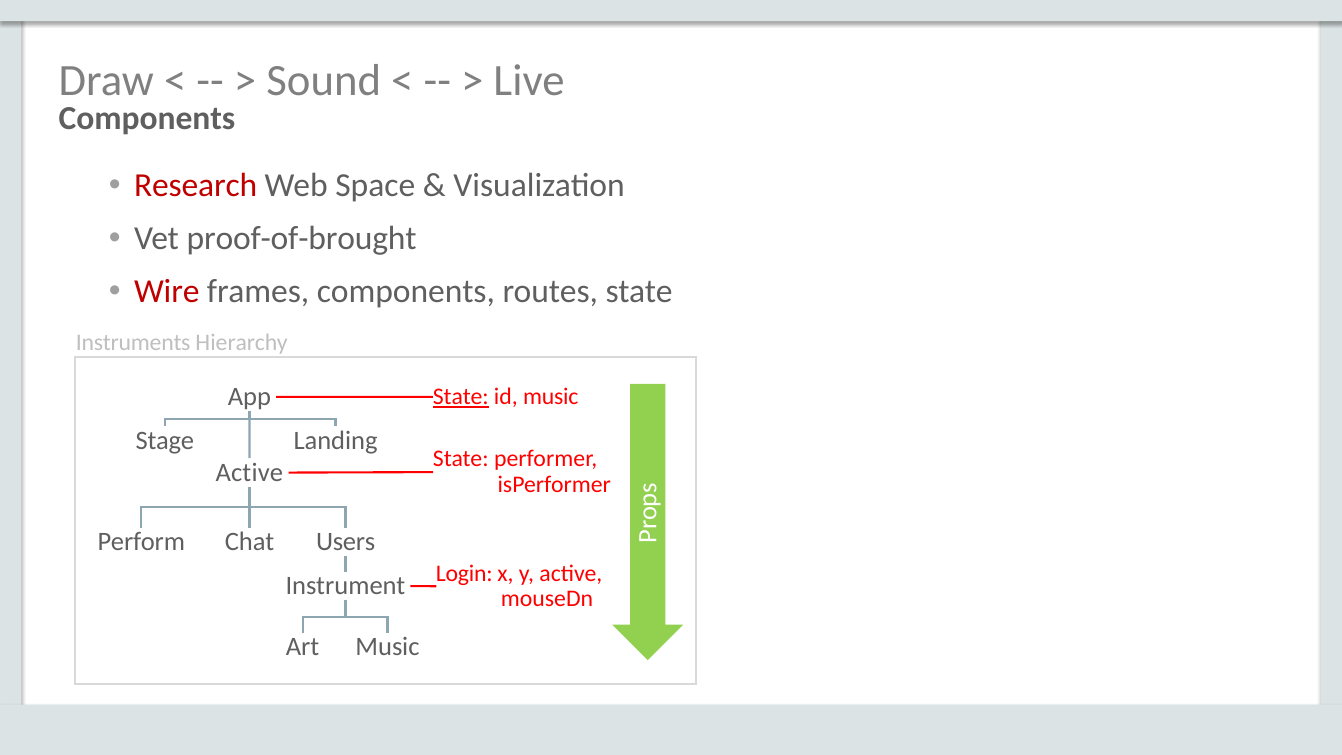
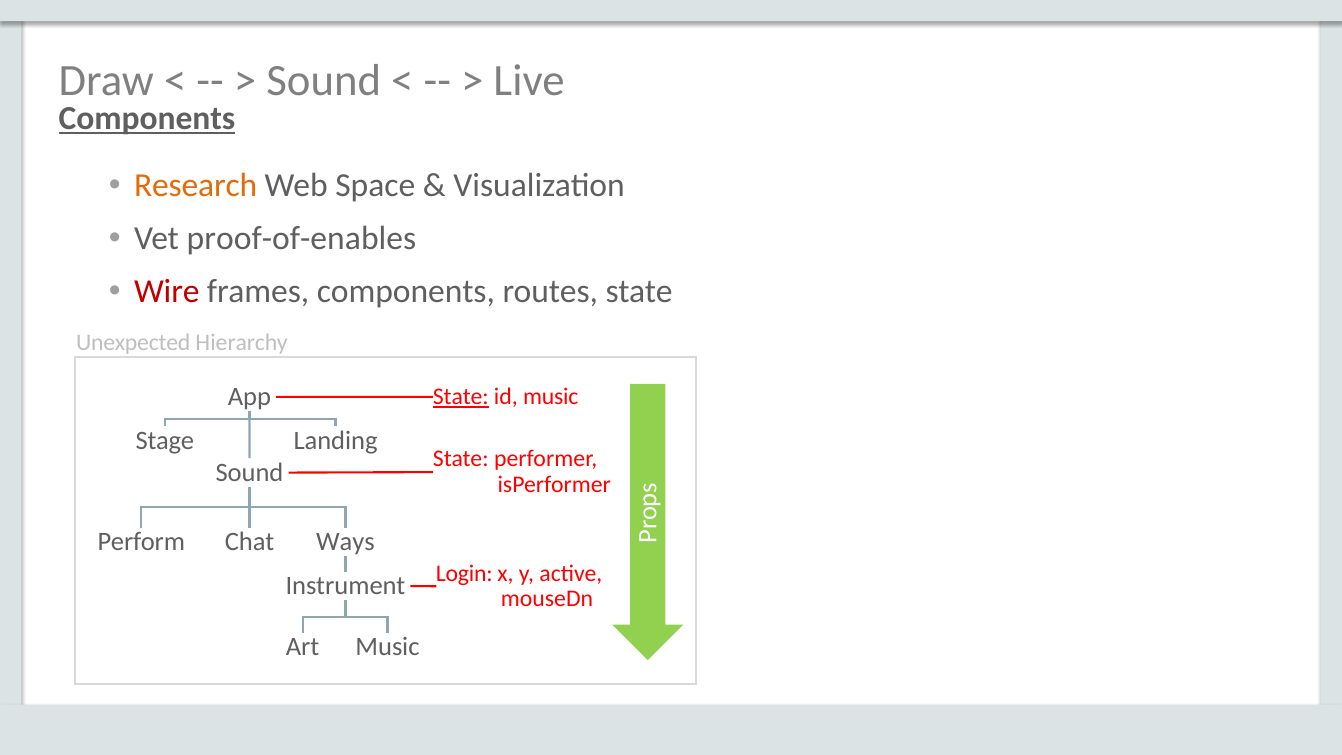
Components underline: none -> present (147, 118)
Research colour: red -> orange (196, 186)
proof-of-brought: proof-of-brought -> proof-of-enables (301, 239)
Instruments: Instruments -> Unexpected (133, 342)
Active: Active -> Sound (249, 472)
Users: Users -> Ways (345, 542)
